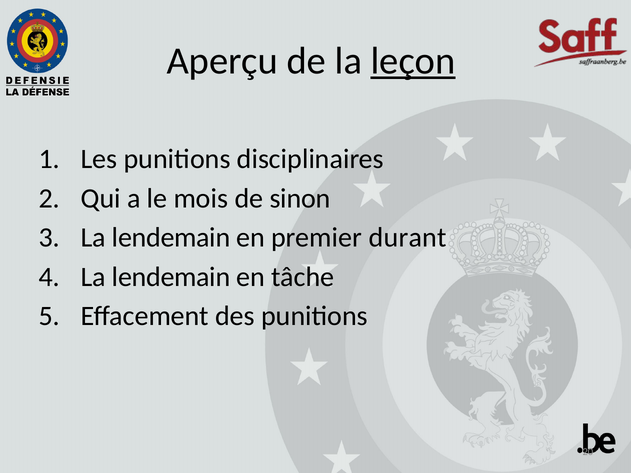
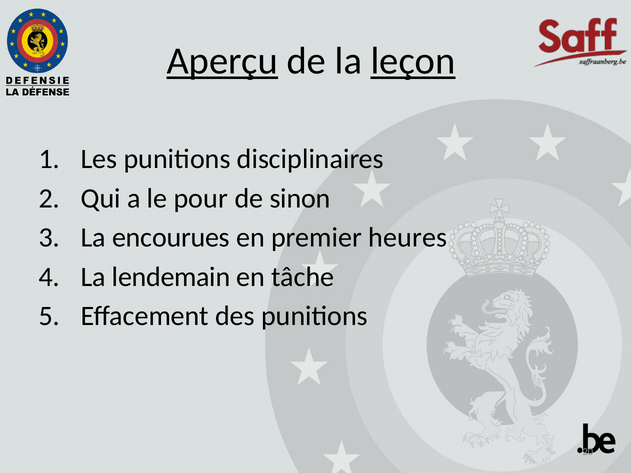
Aperçu underline: none -> present (222, 61)
mois: mois -> pour (201, 198)
lendemain: lendemain -> encourues (171, 238)
durant: durant -> heures (408, 238)
